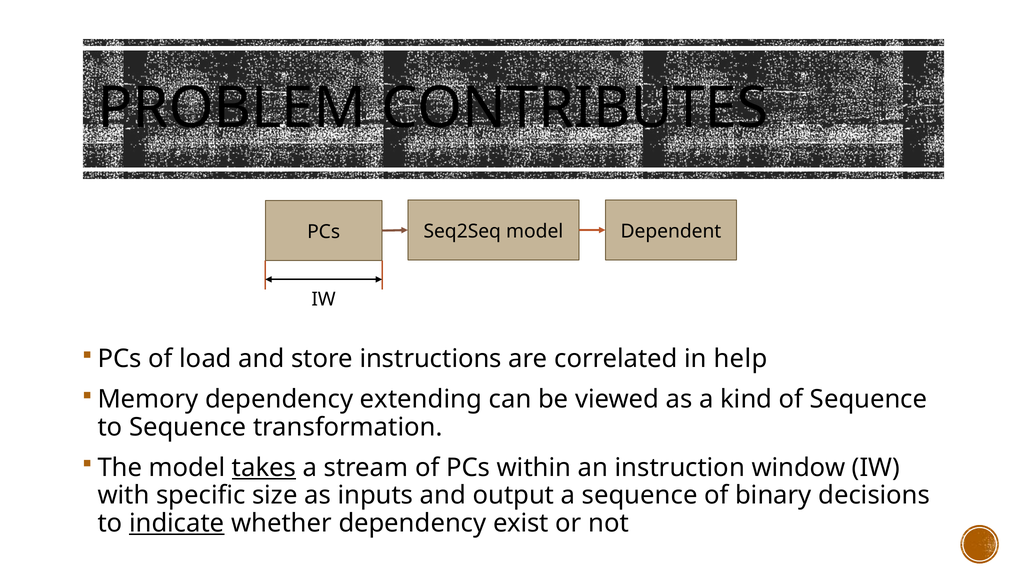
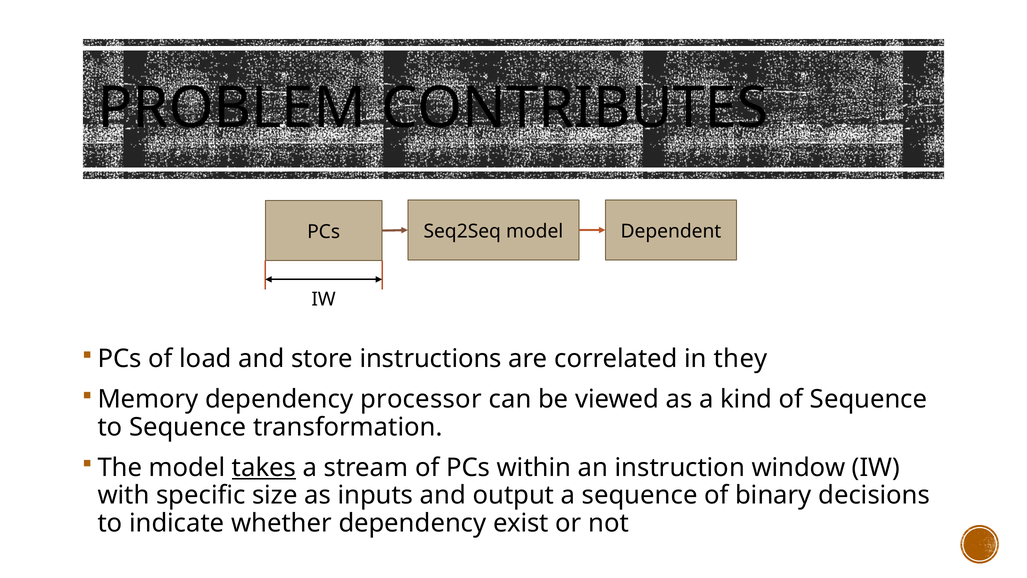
help: help -> they (741, 359)
extending: extending -> processor (421, 399)
indicate underline: present -> none (177, 523)
